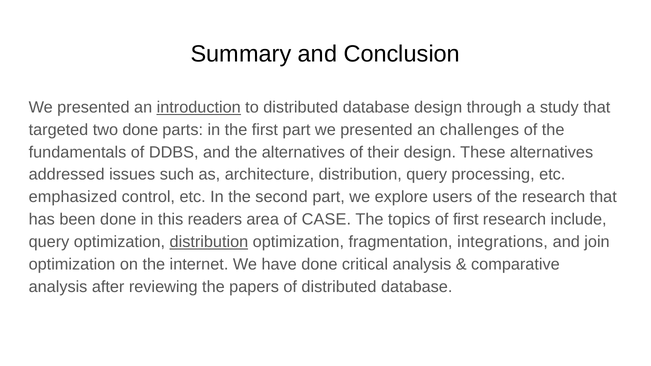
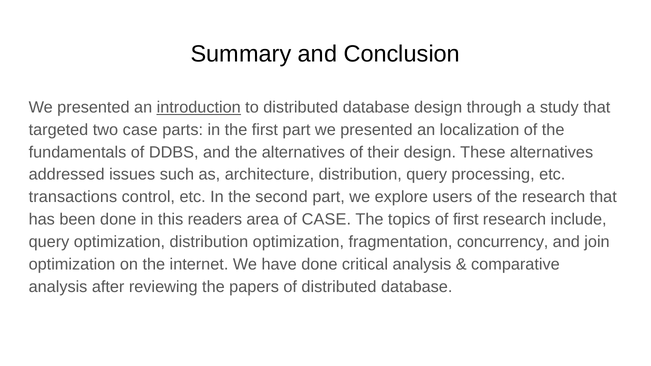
two done: done -> case (140, 130)
challenges: challenges -> localization (480, 130)
emphasized: emphasized -> transactions (73, 197)
distribution underline: present -> none (209, 242)
integrations: integrations -> concurrency (503, 242)
